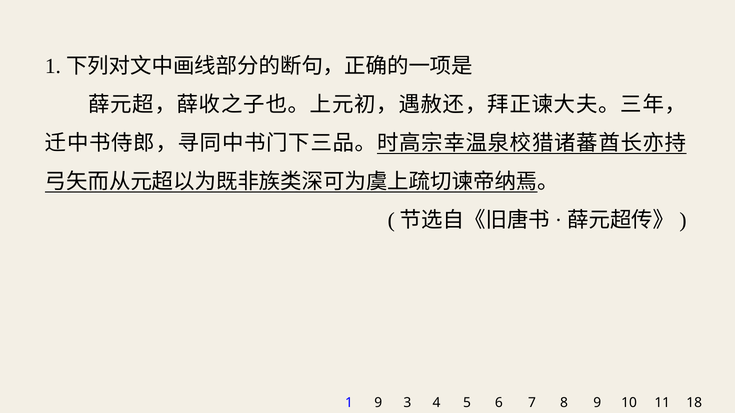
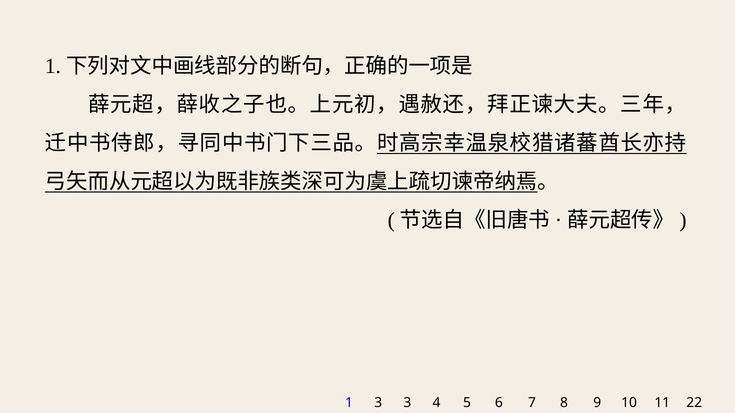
1 9: 9 -> 3 (378, 403)
18: 18 -> 22 (694, 403)
